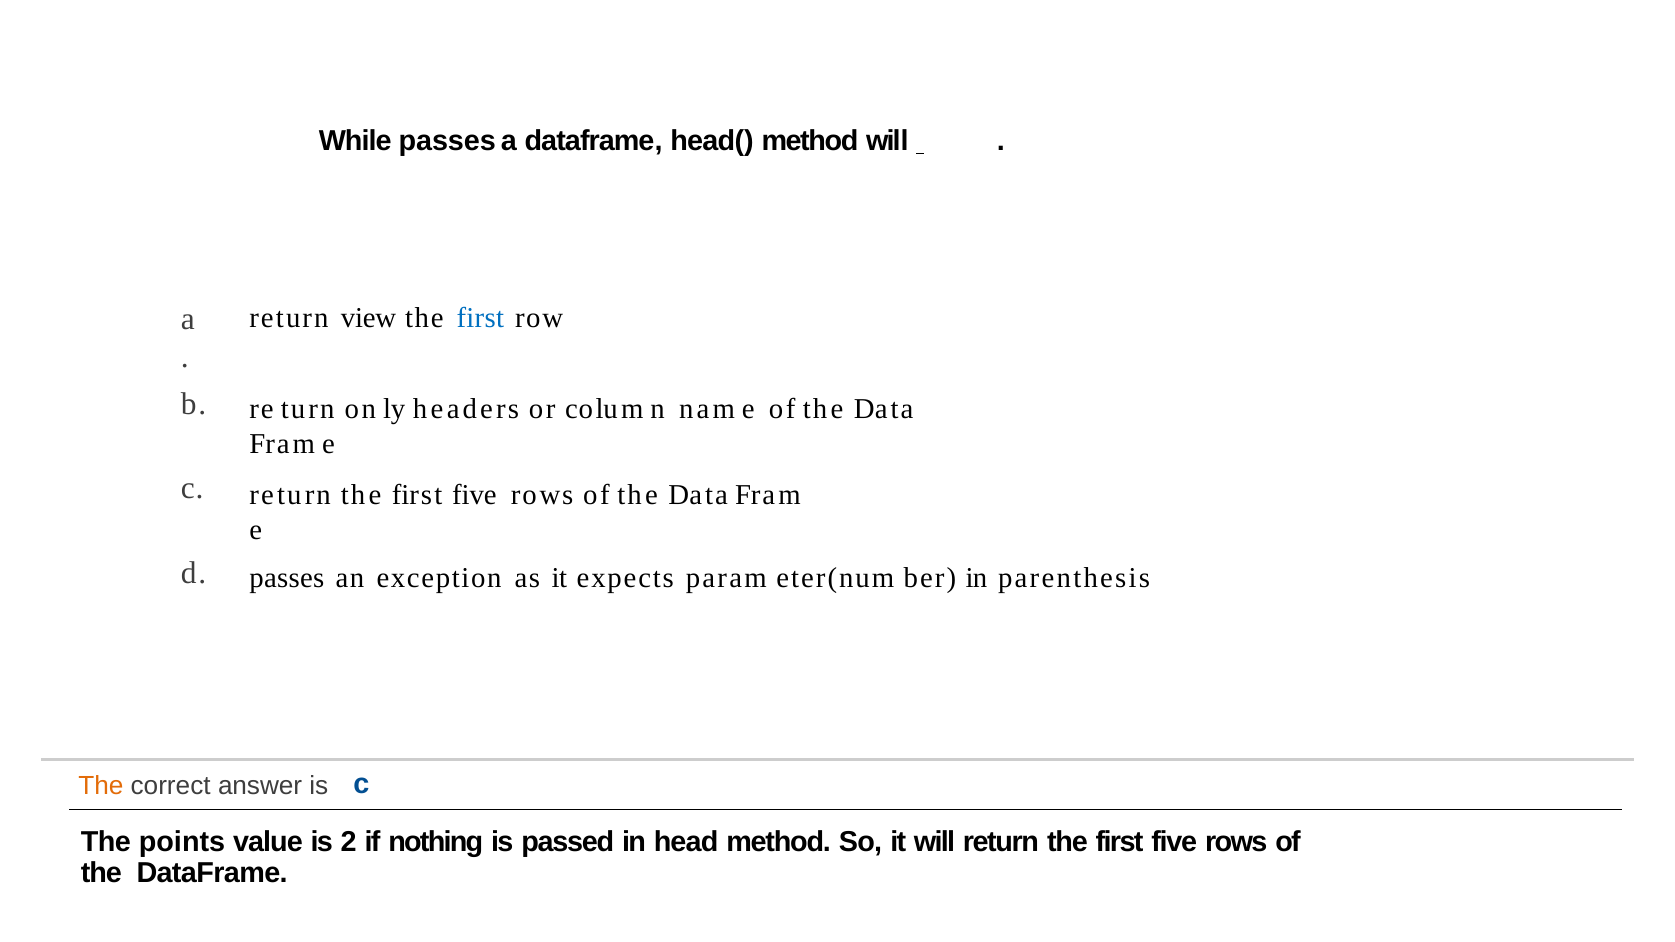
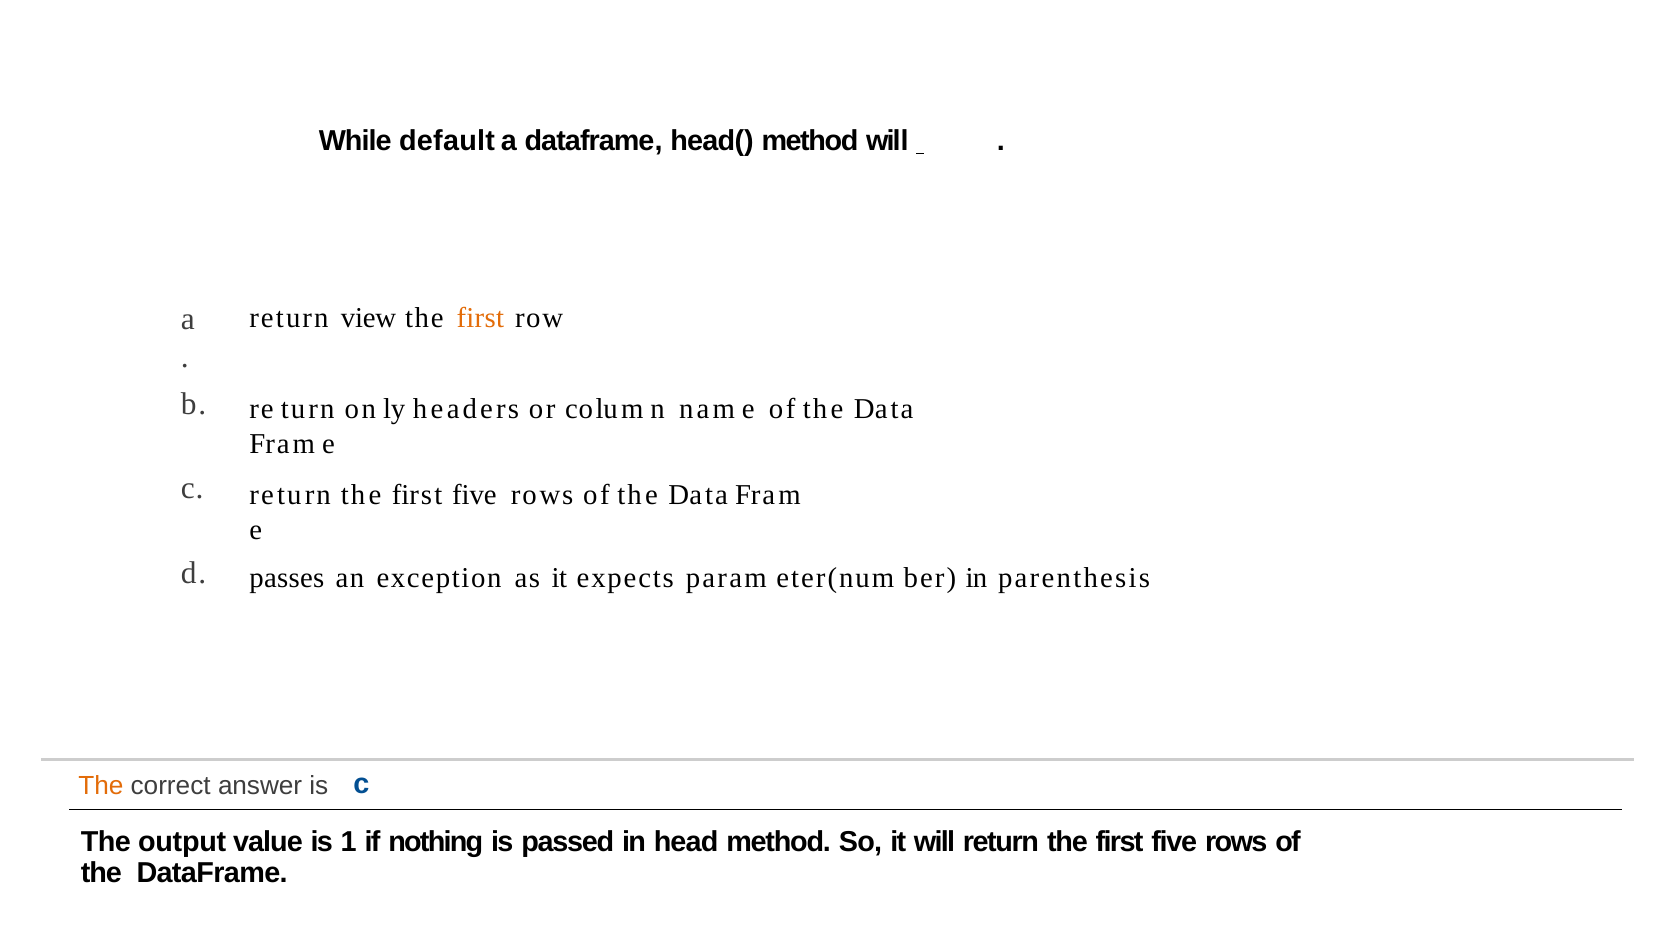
While passes: passes -> default (447, 141)
first colour: blue -> orange (480, 318)
points: points -> output (182, 842)
2: 2 -> 1 (349, 842)
